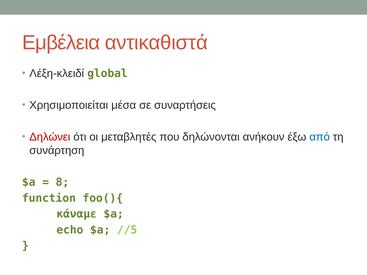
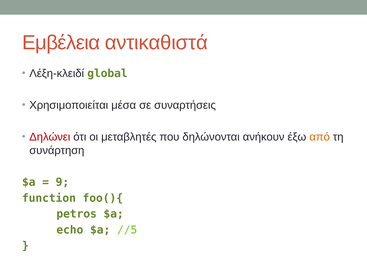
από colour: blue -> orange (320, 137)
8: 8 -> 9 (62, 182)
κάναμε: κάναμε -> petros (77, 214)
